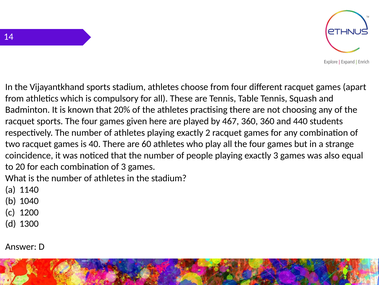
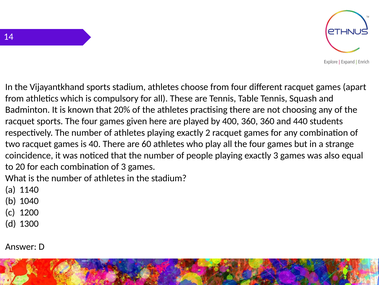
467: 467 -> 400 (231, 121)
